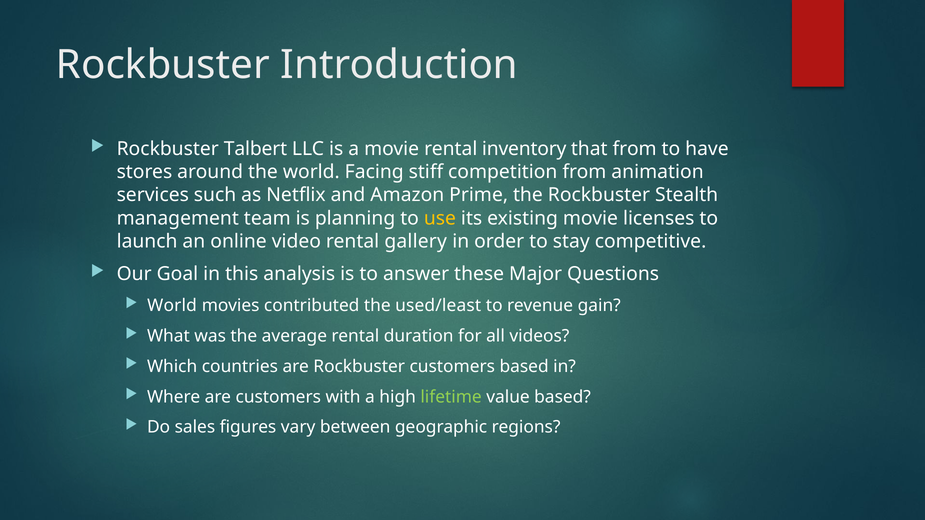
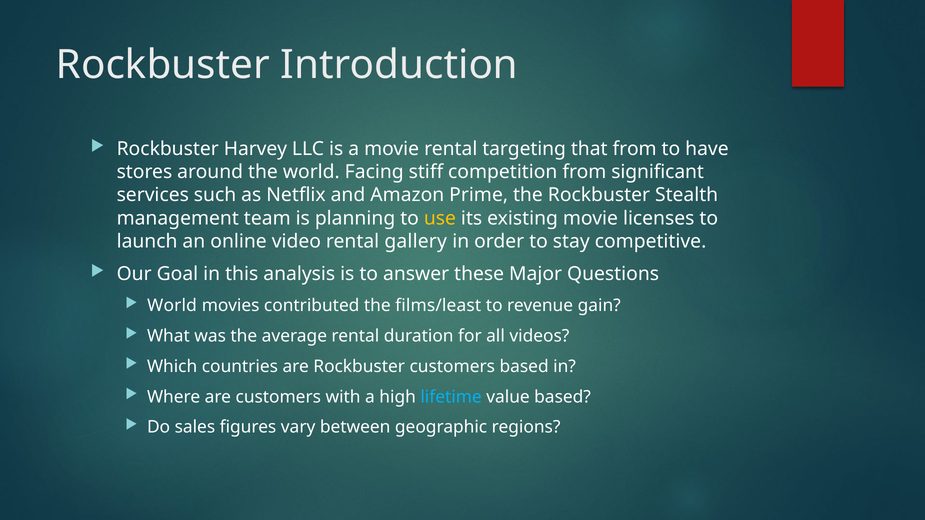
Talbert: Talbert -> Harvey (255, 149)
inventory: inventory -> targeting (524, 149)
animation: animation -> significant (658, 172)
used/least: used/least -> films/least (438, 306)
lifetime colour: light green -> light blue (451, 397)
